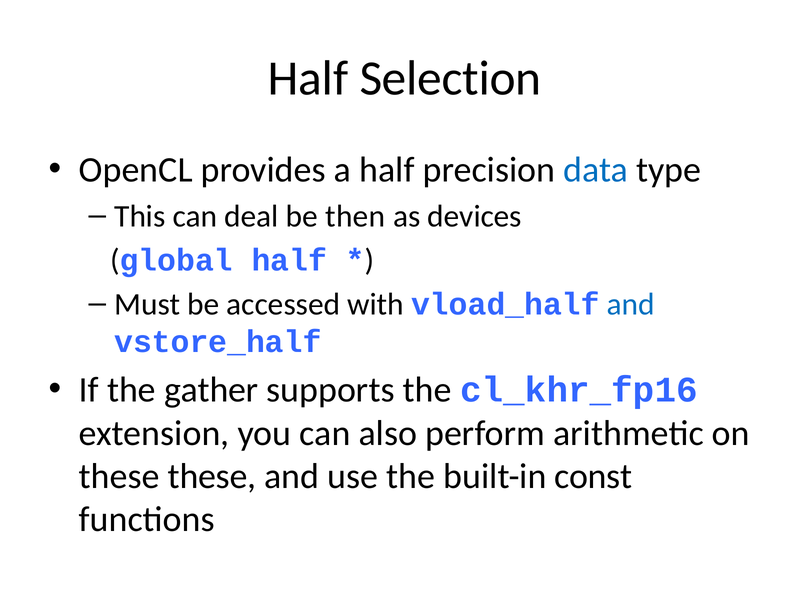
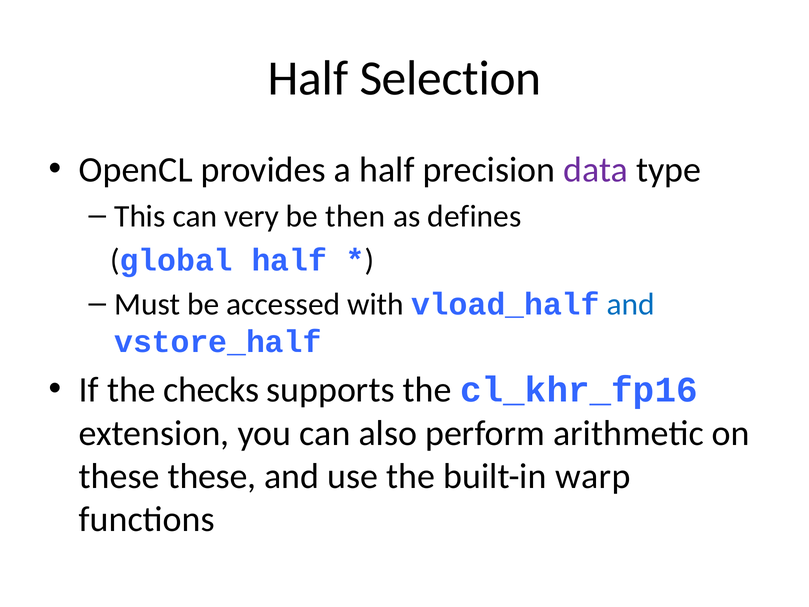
data colour: blue -> purple (596, 170)
deal: deal -> very (252, 216)
devices: devices -> defines (474, 216)
gather: gather -> checks (211, 390)
const: const -> warp (593, 476)
